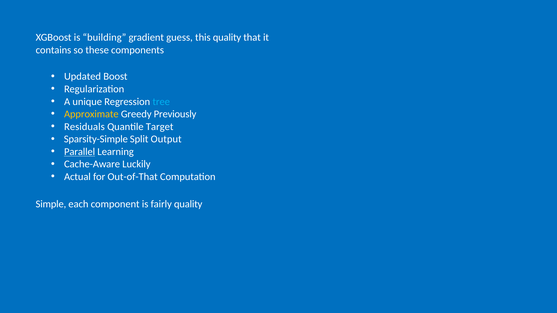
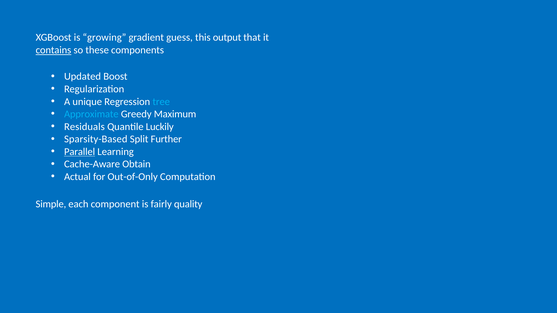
building: building -> growing (104, 38)
this quality: quality -> output (227, 38)
contains underline: none -> present (53, 50)
Approximate colour: yellow -> light blue (91, 114)
Previously: Previously -> Maximum (175, 114)
Target: Target -> Luckily (160, 127)
Sparsity-Simple: Sparsity-Simple -> Sparsity-Based (96, 139)
Output: Output -> Further (166, 139)
Luckily: Luckily -> Obtain (136, 164)
Out-of-That: Out-of-That -> Out-of-Only (133, 177)
